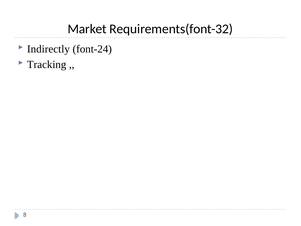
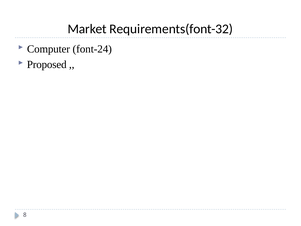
Indirectly: Indirectly -> Computer (49, 49)
Tracking: Tracking -> Proposed (47, 64)
